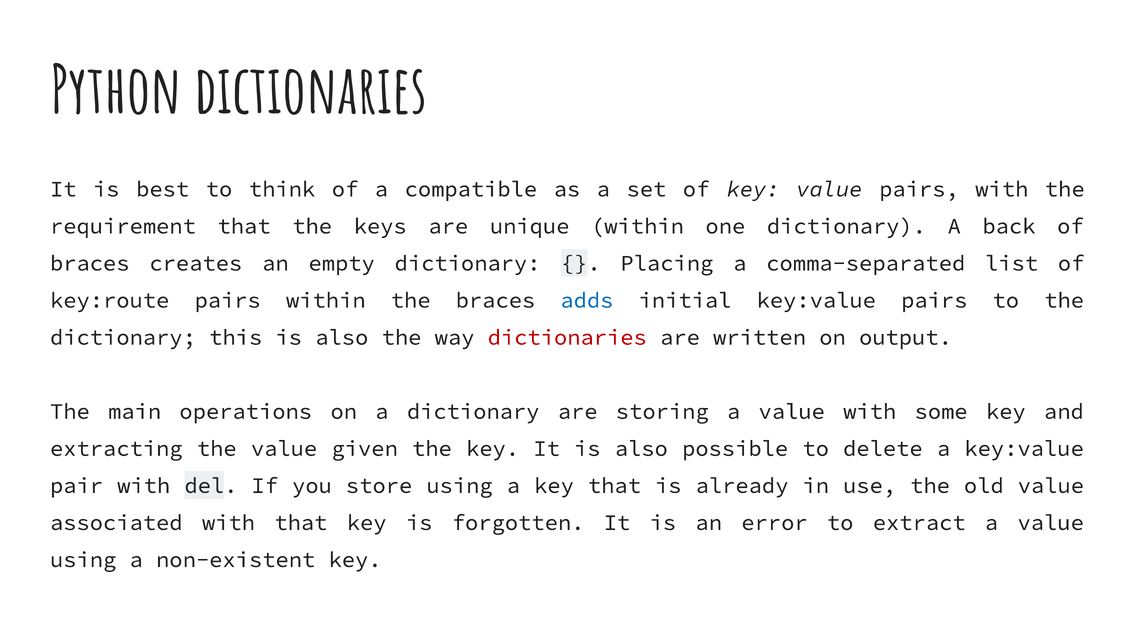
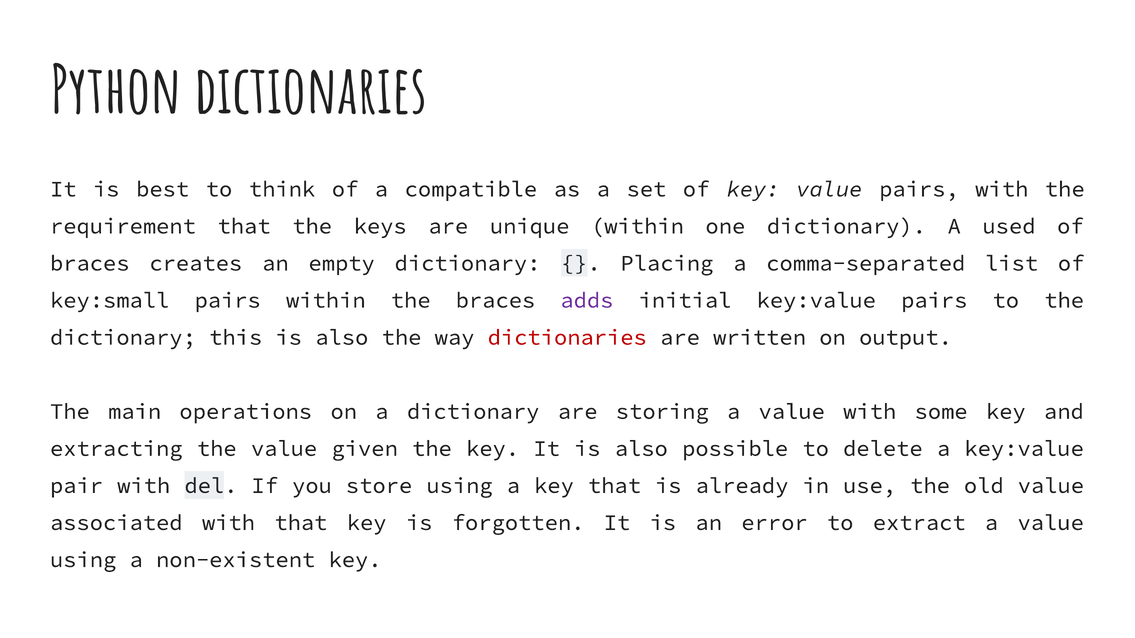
back: back -> used (1009, 226)
key:route: key:route -> key:small (110, 301)
adds colour: blue -> purple (587, 301)
